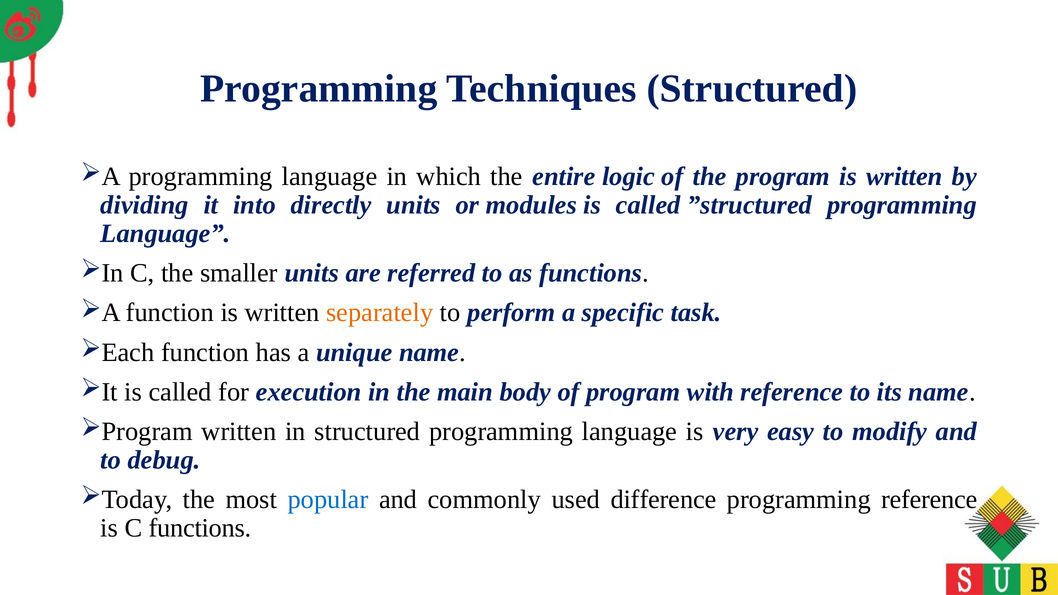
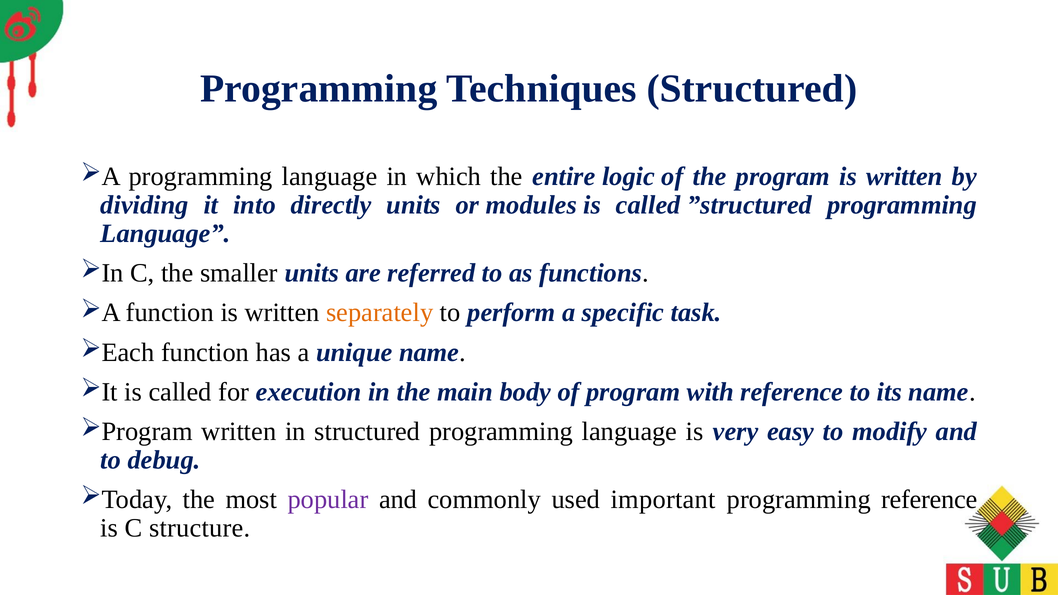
popular colour: blue -> purple (328, 500)
difference: difference -> important (663, 500)
C functions: functions -> structure (200, 528)
